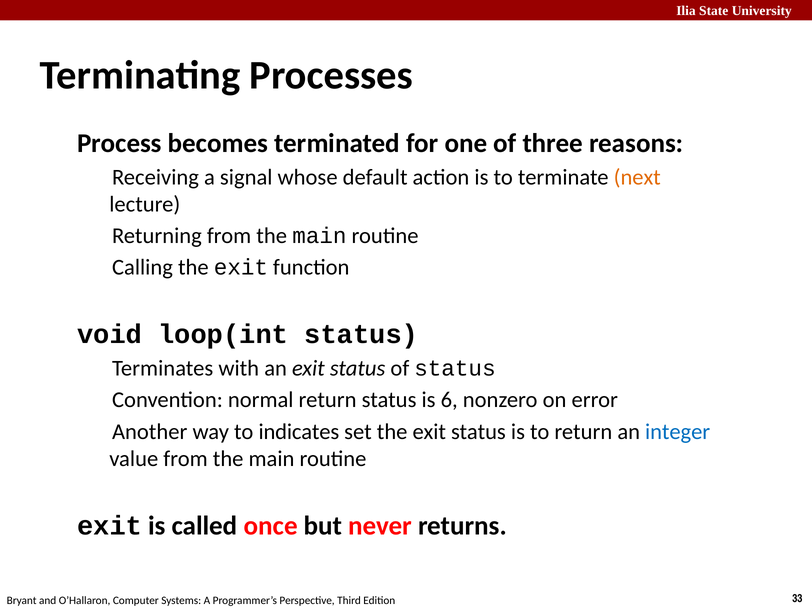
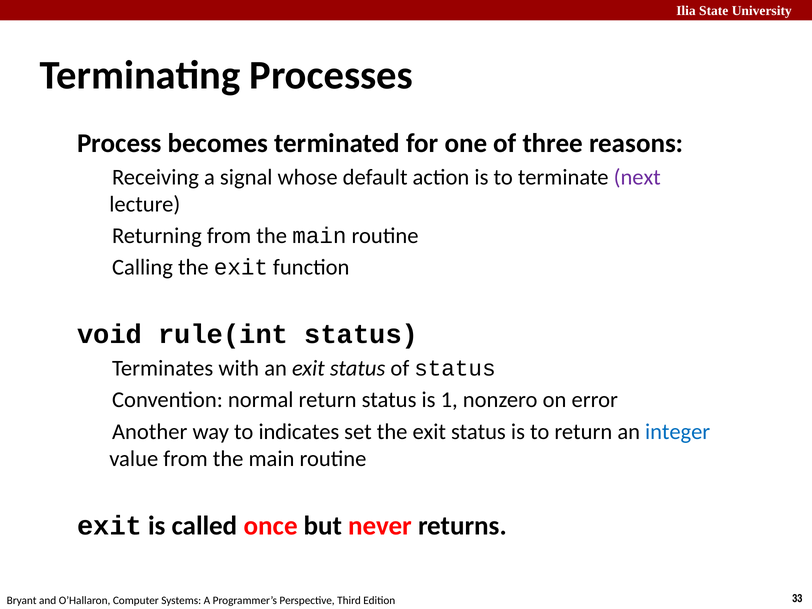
next colour: orange -> purple (637, 177)
loop(int: loop(int -> rule(int (223, 334)
6: 6 -> 1 (449, 400)
